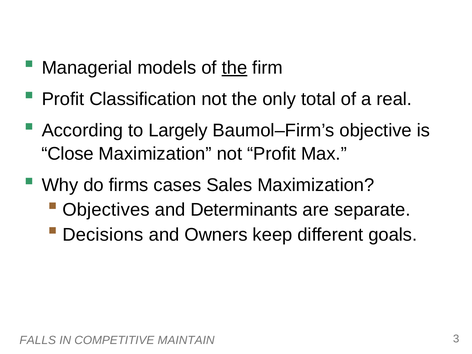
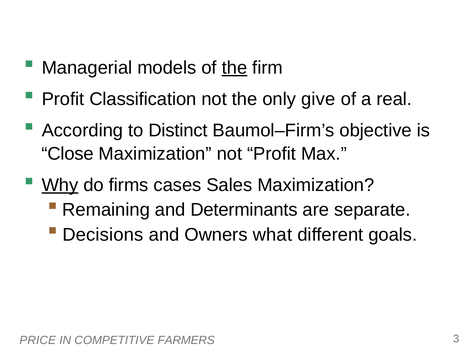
total: total -> give (318, 99)
Largely: Largely -> Distinct (178, 131)
Why underline: none -> present (60, 185)
Objectives: Objectives -> Remaining (106, 210)
keep: keep -> what (272, 235)
FALLS: FALLS -> PRICE (38, 340)
MAINTAIN: MAINTAIN -> FARMERS (186, 340)
